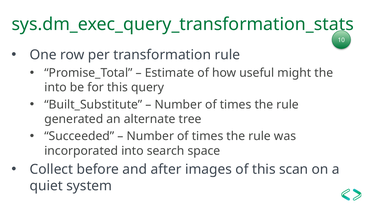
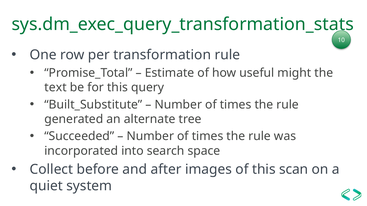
into: into -> text (56, 88)
